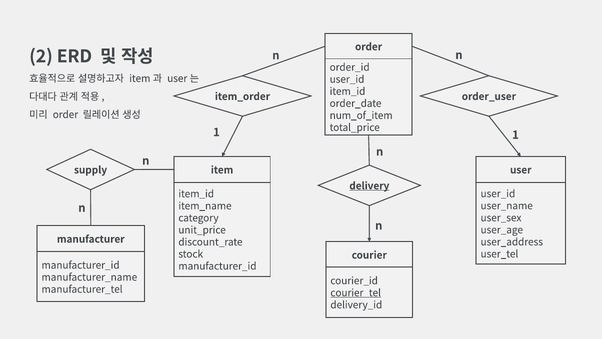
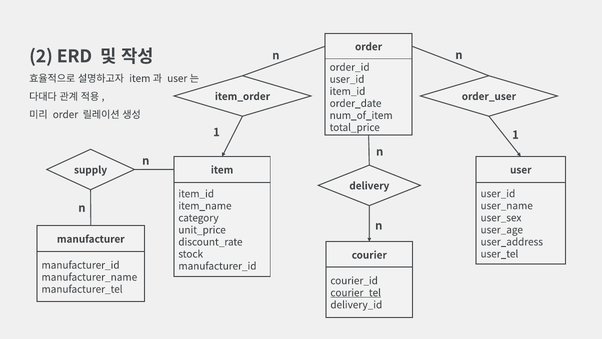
delivery underline: present -> none (369, 186)
